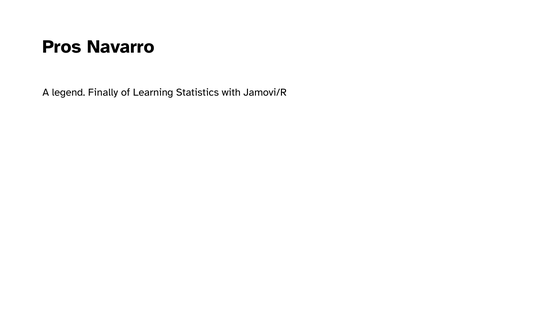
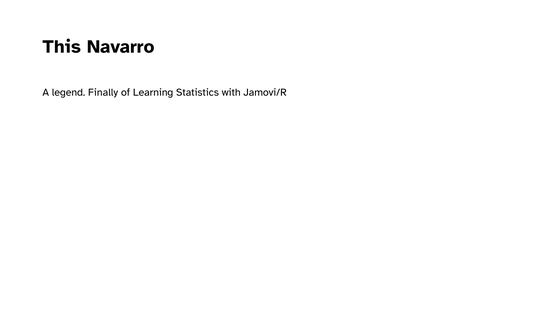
Pros: Pros -> This (62, 47)
